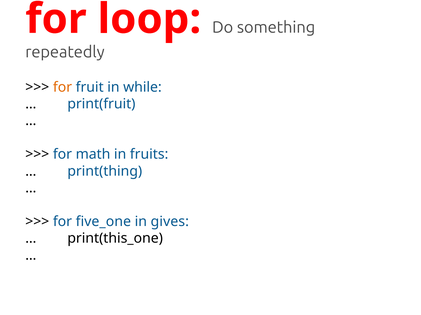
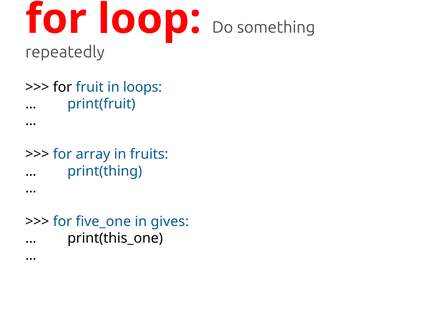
for colour: orange -> black (63, 87)
while: while -> loops (143, 87)
math: math -> array (93, 155)
